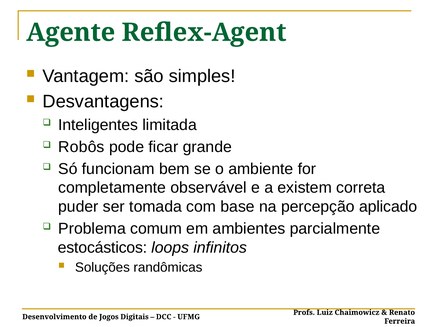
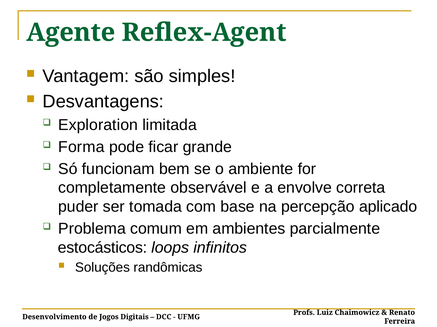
Inteligentes: Inteligentes -> Exploration (98, 125)
Robôs: Robôs -> Forma (81, 147)
existem: existem -> envolve (305, 188)
